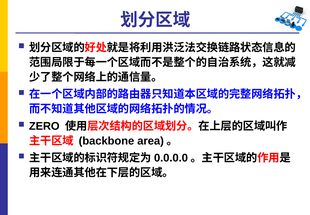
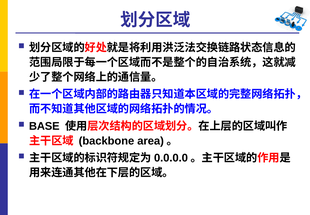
ZERO: ZERO -> BASE (44, 126)
